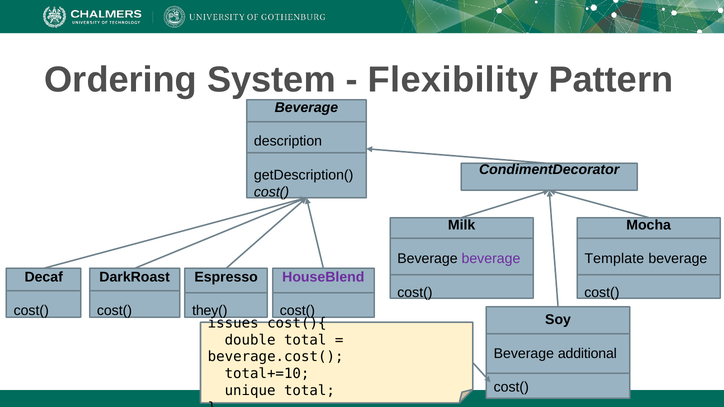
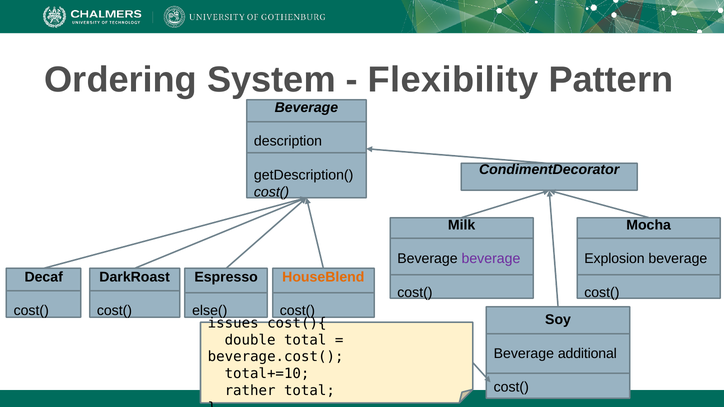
Template: Template -> Explosion (614, 259)
HouseBlend colour: purple -> orange (323, 277)
they(: they( -> else( (210, 311)
unique: unique -> rather (250, 391)
